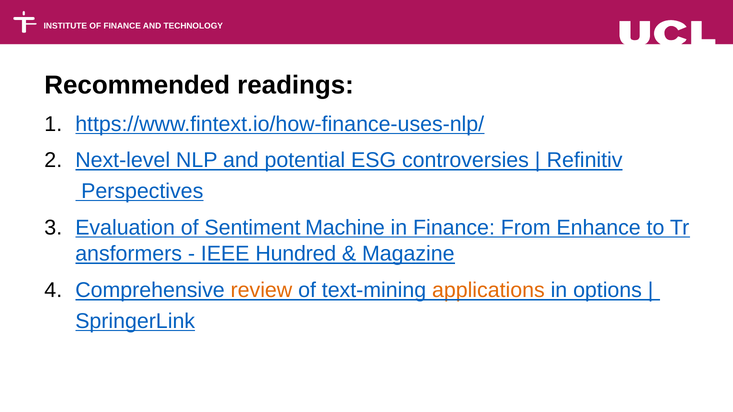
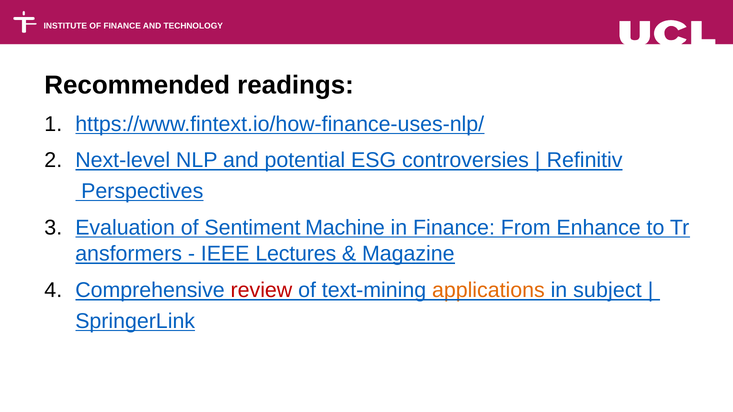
Hundred: Hundred -> Lectures (296, 254)
review colour: orange -> red (261, 291)
options: options -> subject (607, 291)
